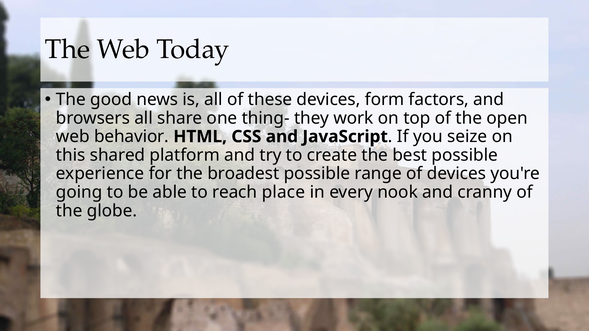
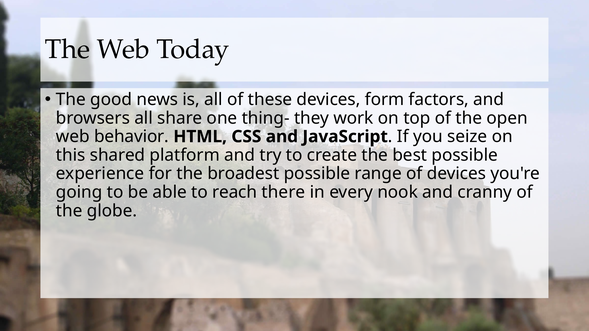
place: place -> there (283, 192)
